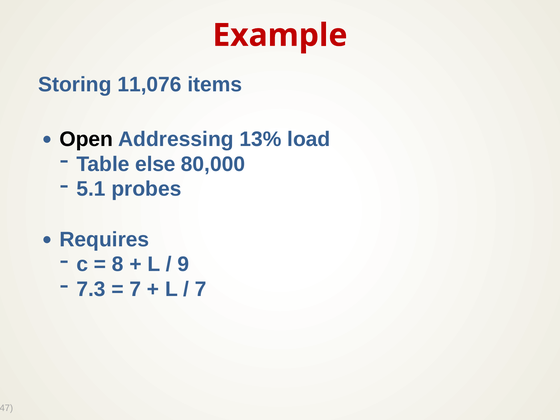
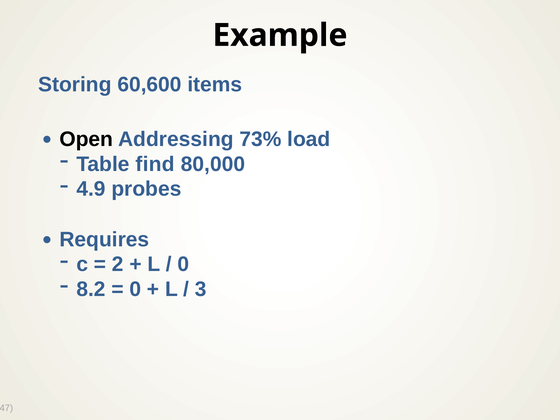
Example colour: red -> black (280, 35)
11,076: 11,076 -> 60,600 (149, 84)
13%: 13% -> 73% (260, 139)
else: else -> find (155, 164)
5.1: 5.1 -> 4.9 (91, 189)
8: 8 -> 2 (118, 264)
9: 9 -> 0 (183, 264)
7.3: 7.3 -> 8.2 (91, 289)
7: 7 -> 0 (135, 289)
7: 7 -> 3 (201, 289)
